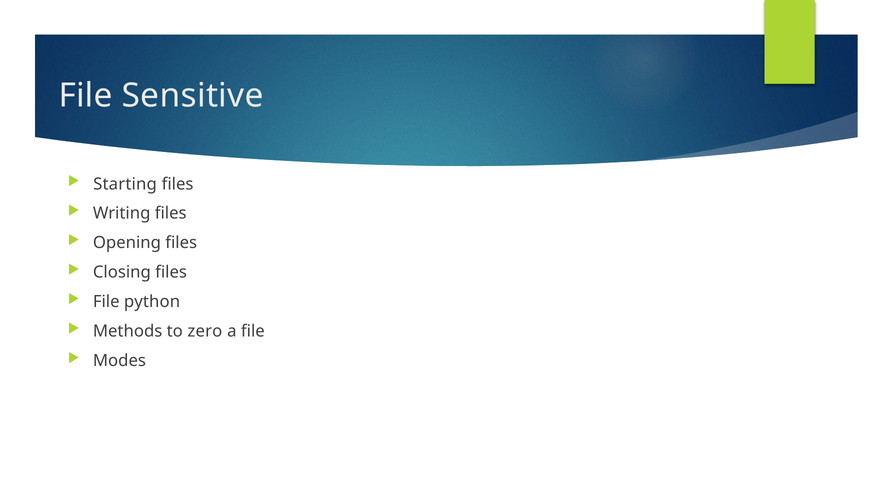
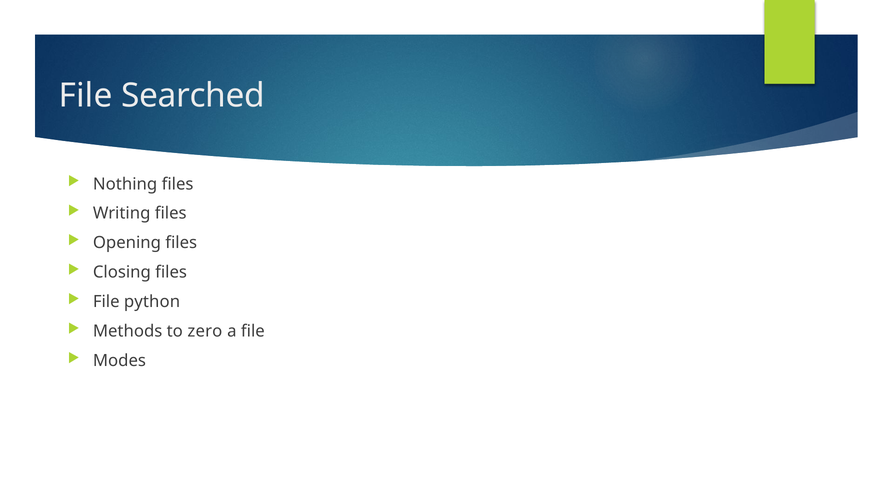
Sensitive: Sensitive -> Searched (193, 96)
Starting: Starting -> Nothing (125, 184)
